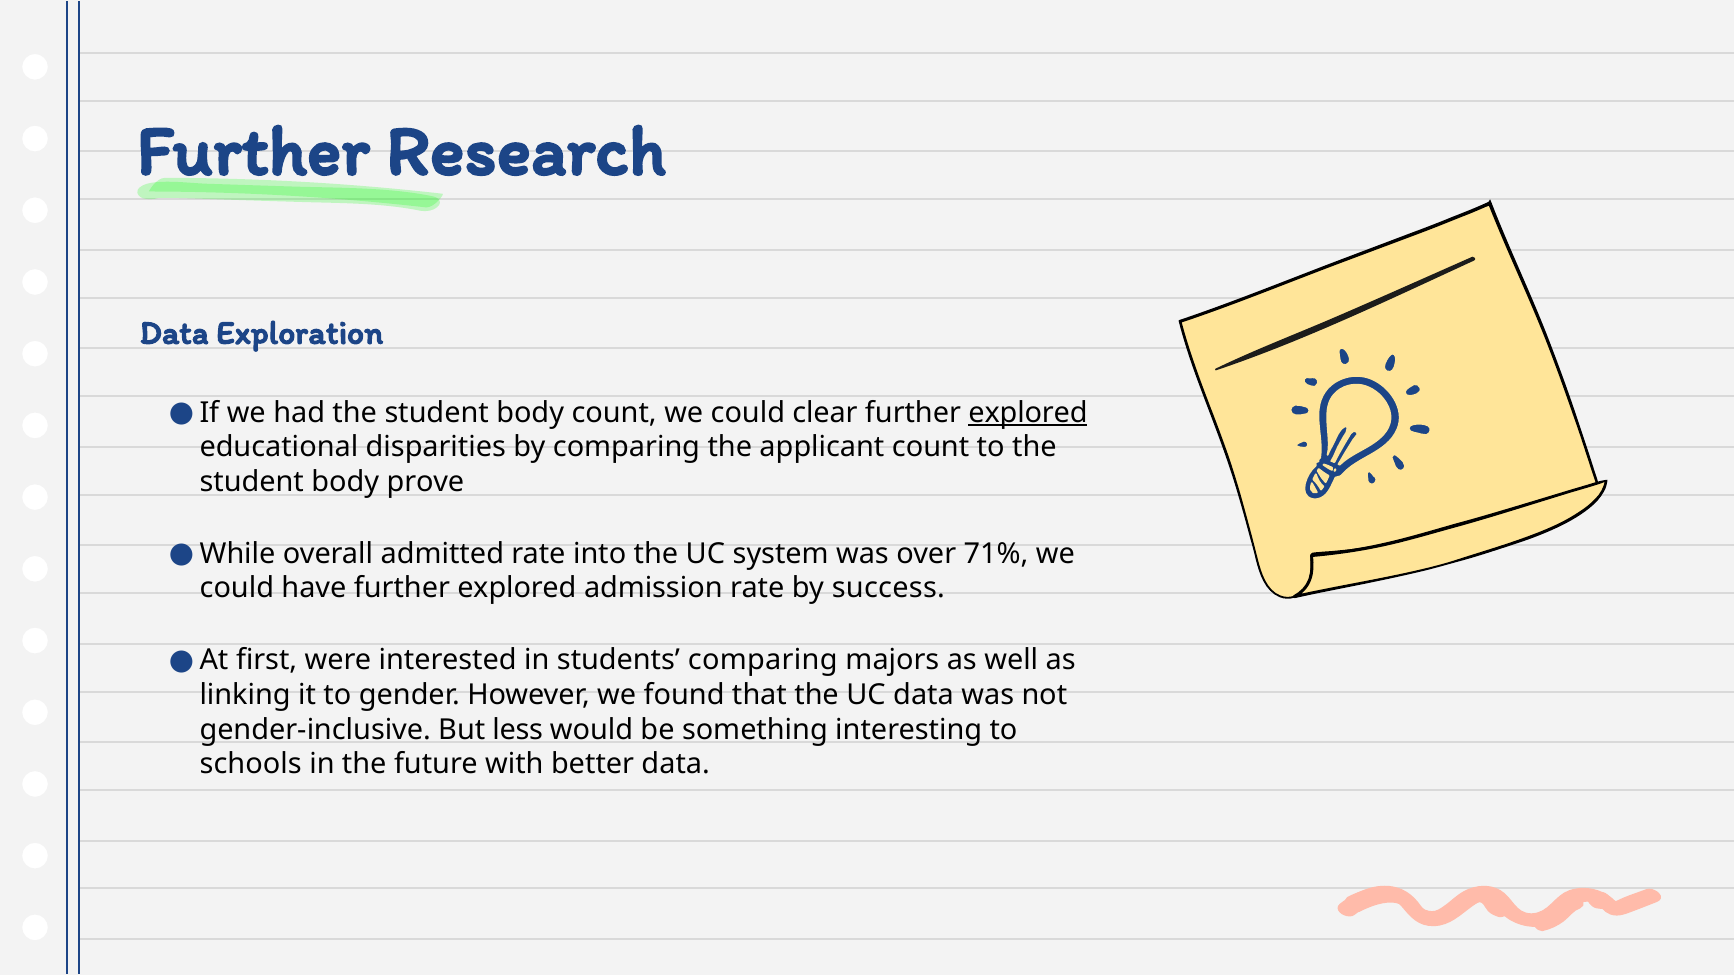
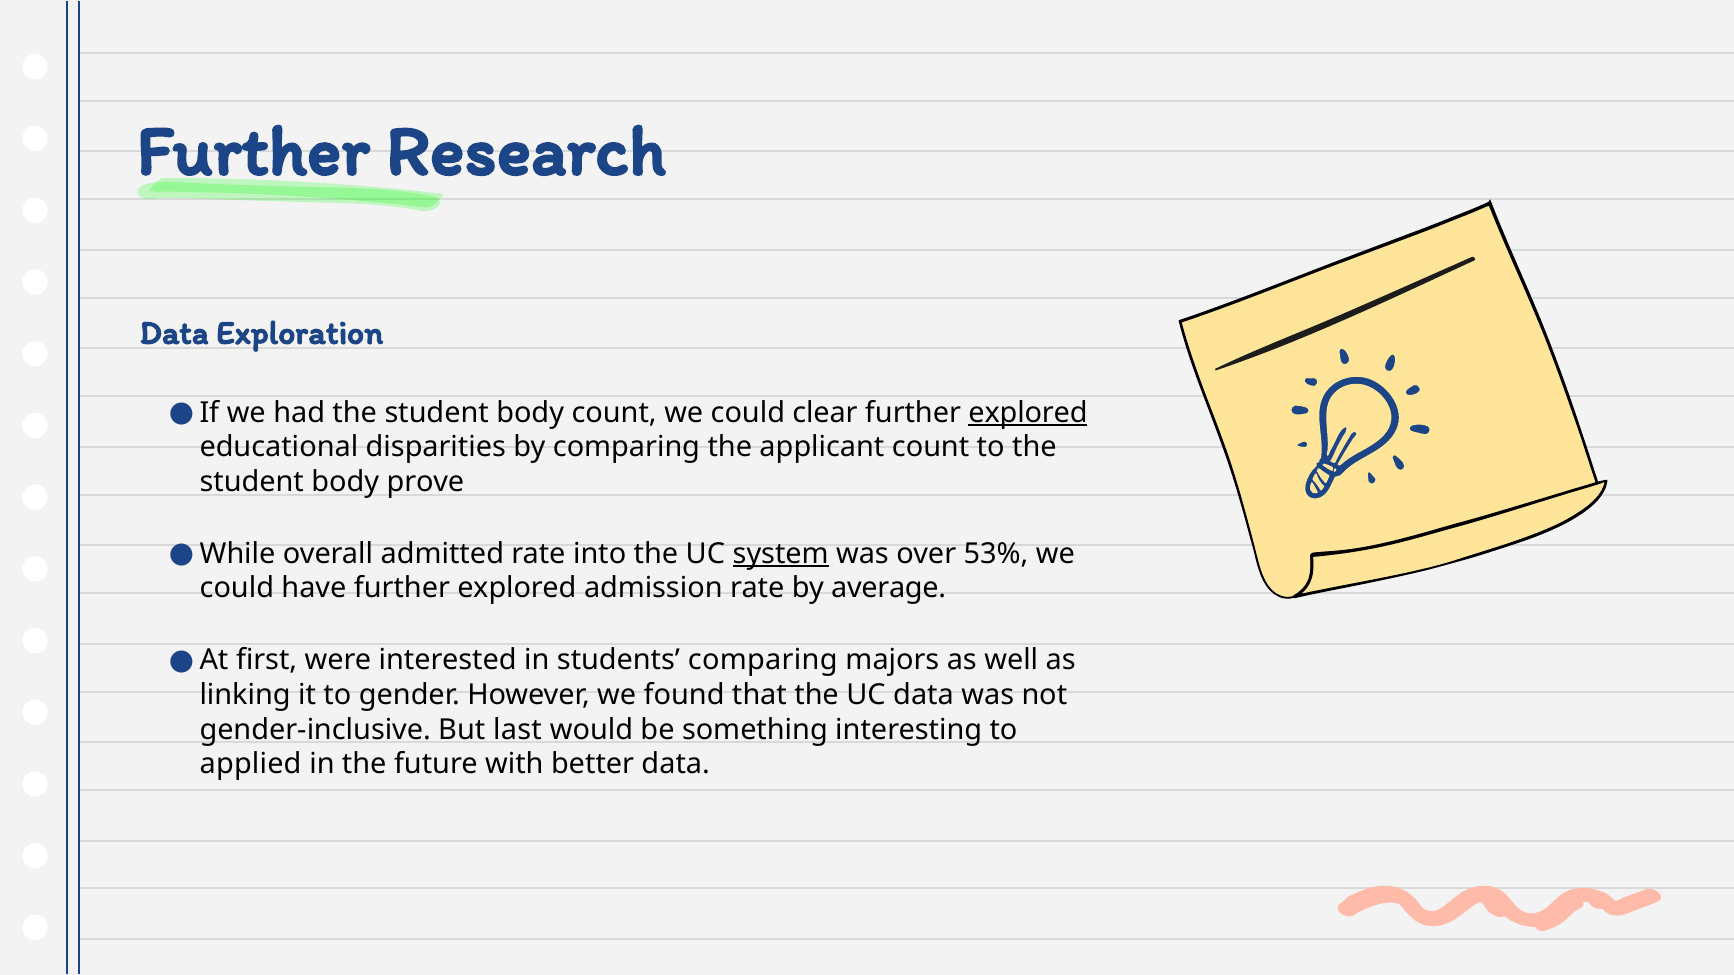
system underline: none -> present (781, 554)
71%: 71% -> 53% (996, 554)
success: success -> average (889, 589)
less: less -> last (517, 730)
schools: schools -> applied (251, 764)
